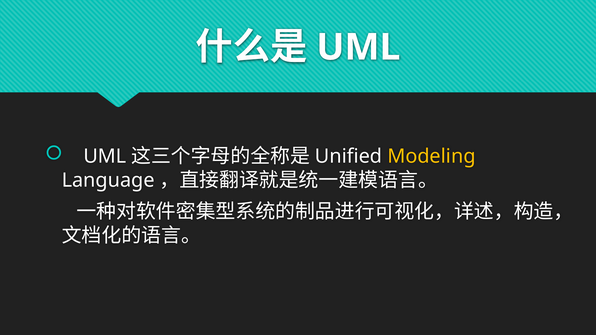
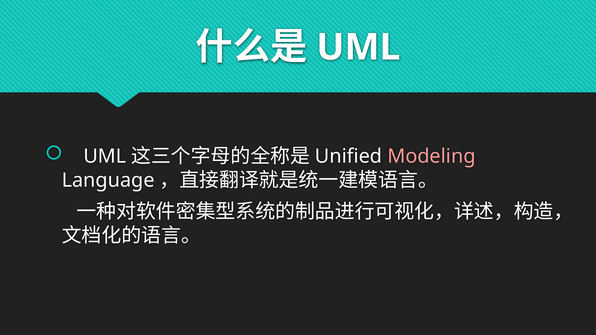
Modeling colour: yellow -> pink (431, 157)
